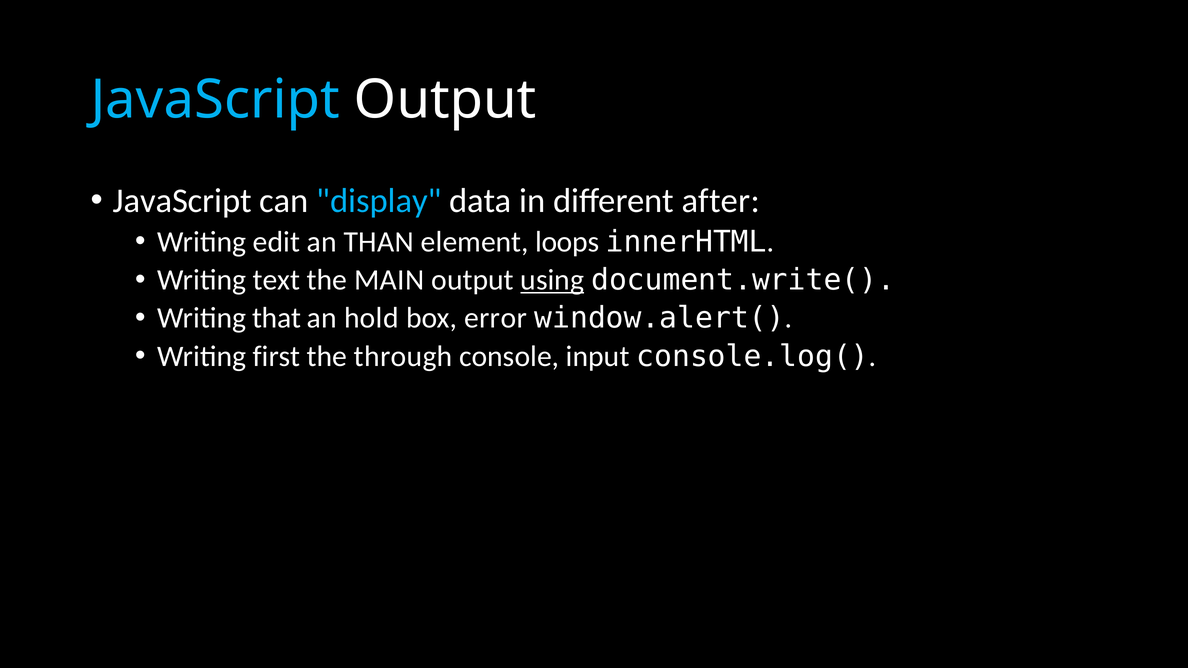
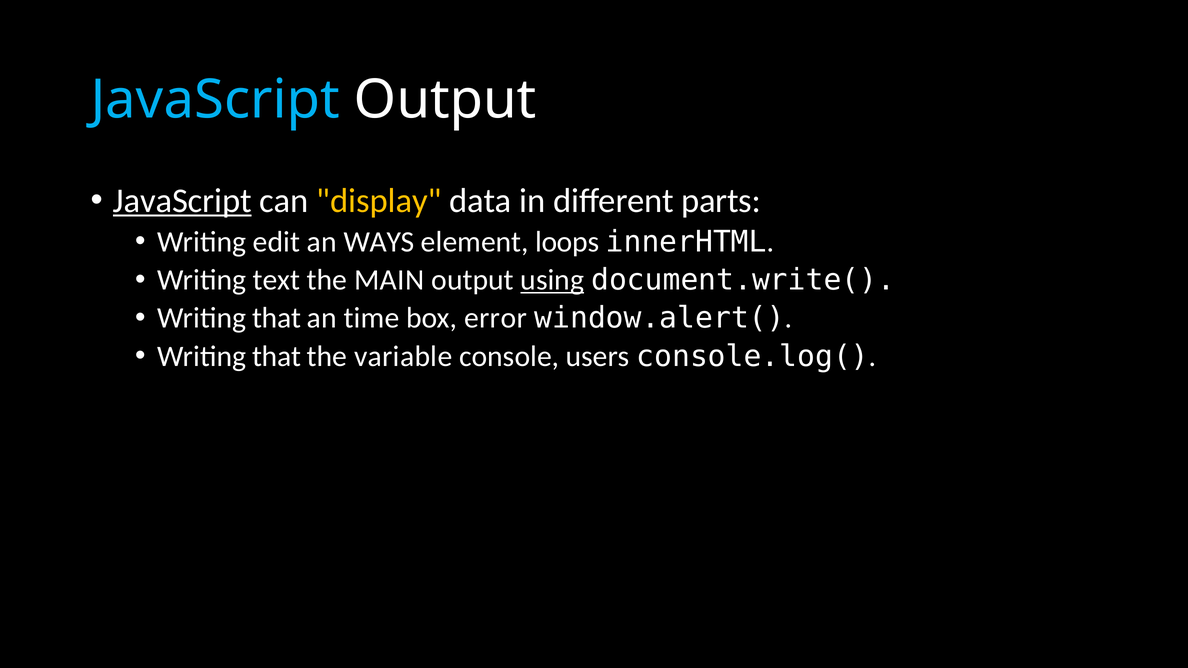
JavaScript underline: none -> present (182, 201)
display colour: light blue -> yellow (379, 201)
after: after -> parts (721, 201)
THAN: THAN -> WAYS (379, 242)
hold: hold -> time (371, 318)
first: first -> that (277, 357)
through: through -> variable (403, 357)
input: input -> users (598, 357)
